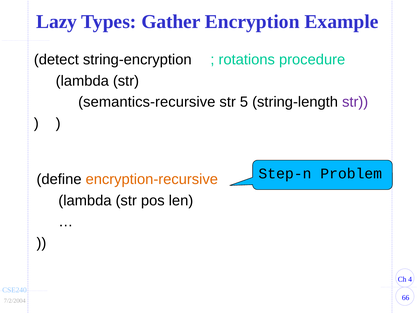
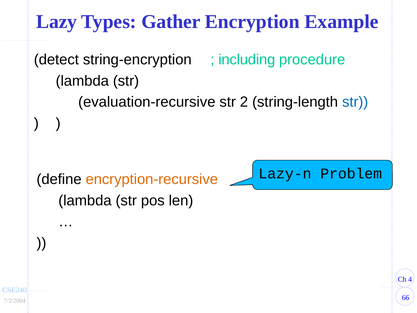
rotations: rotations -> including (247, 60)
semantics-recursive: semantics-recursive -> evaluation-recursive (147, 102)
5: 5 -> 2 (244, 102)
str colour: purple -> blue (355, 102)
Step-n: Step-n -> Lazy-n (285, 174)
